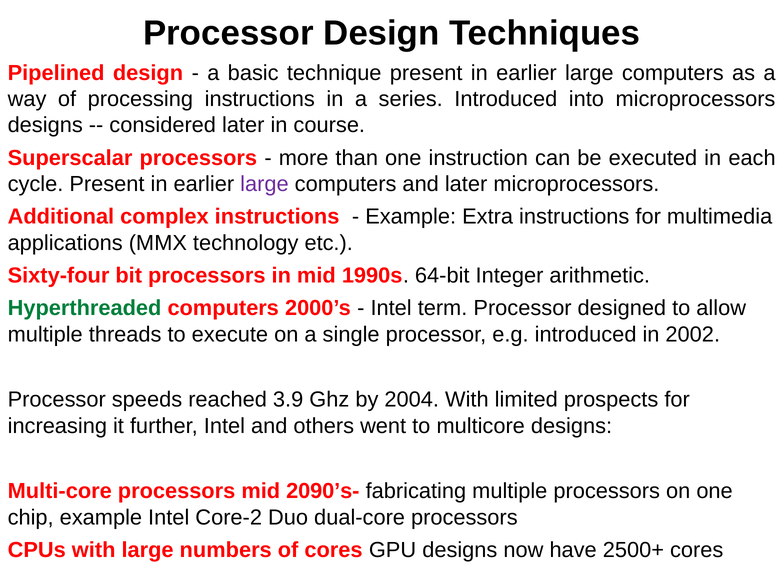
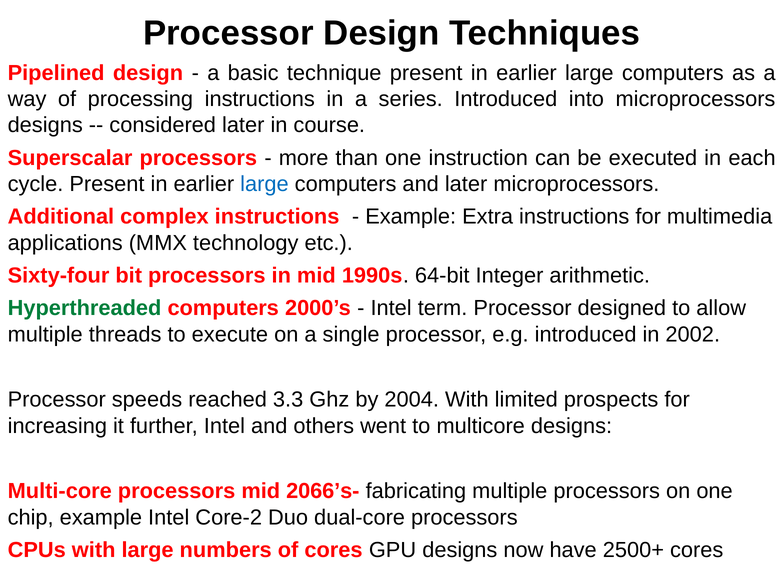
large colour: purple -> blue (264, 184)
3.9: 3.9 -> 3.3 (288, 400)
2090’s-: 2090’s- -> 2066’s- (323, 491)
